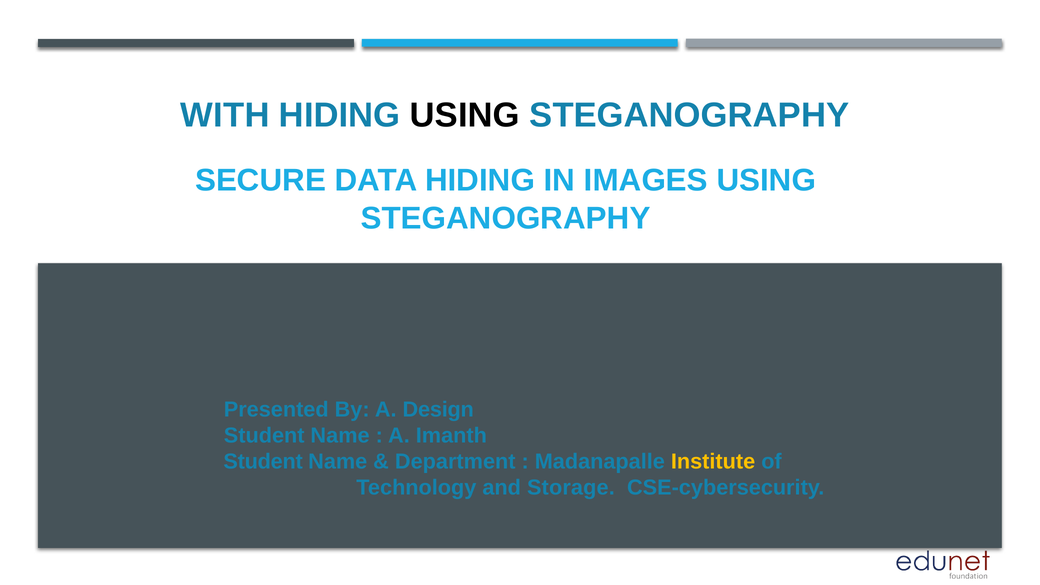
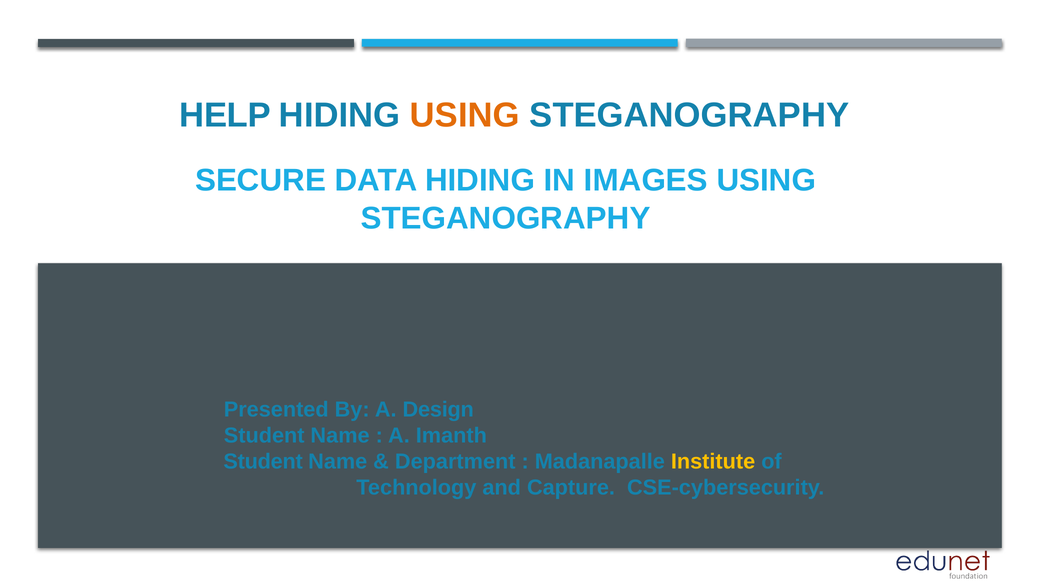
WITH: WITH -> HELP (225, 115)
USING colour: black -> orange (465, 115)
Storage: Storage -> Capture (571, 488)
